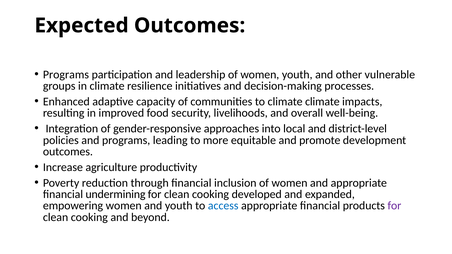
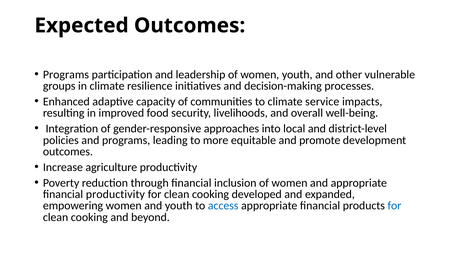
climate climate: climate -> service (322, 102)
financial undermining: undermining -> productivity (115, 195)
for colour: purple -> blue (394, 206)
